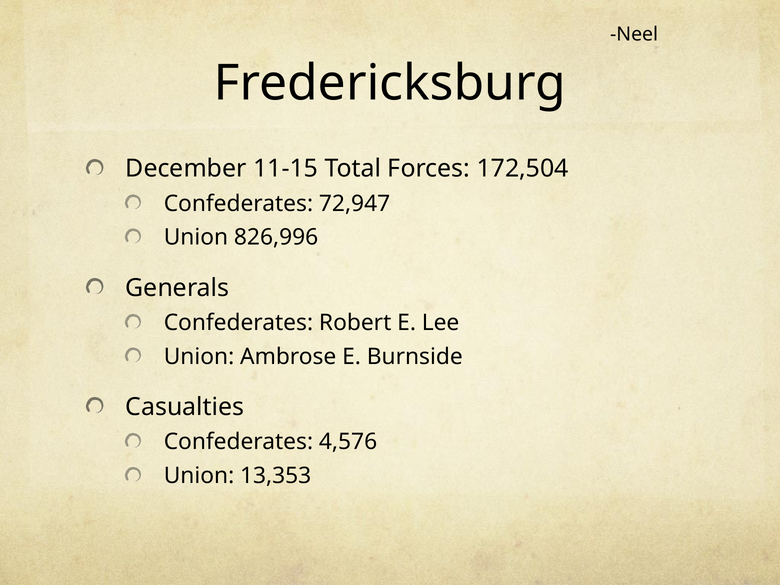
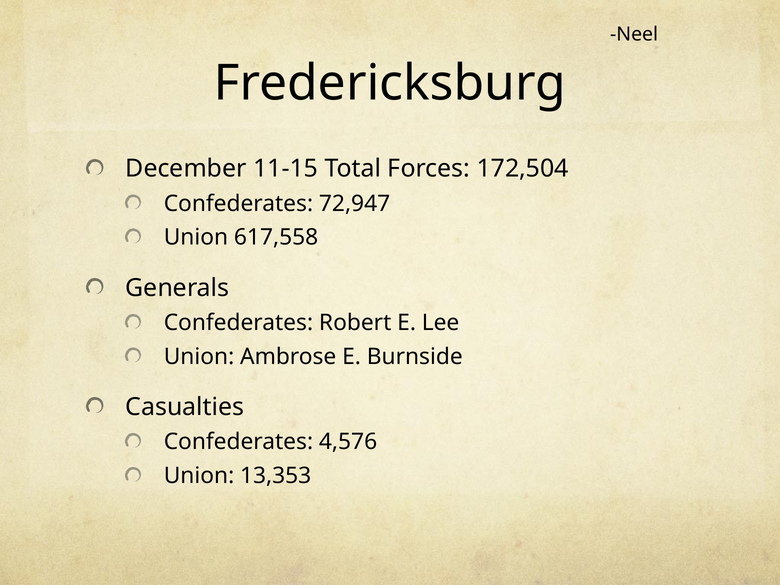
826,996: 826,996 -> 617,558 (276, 237)
